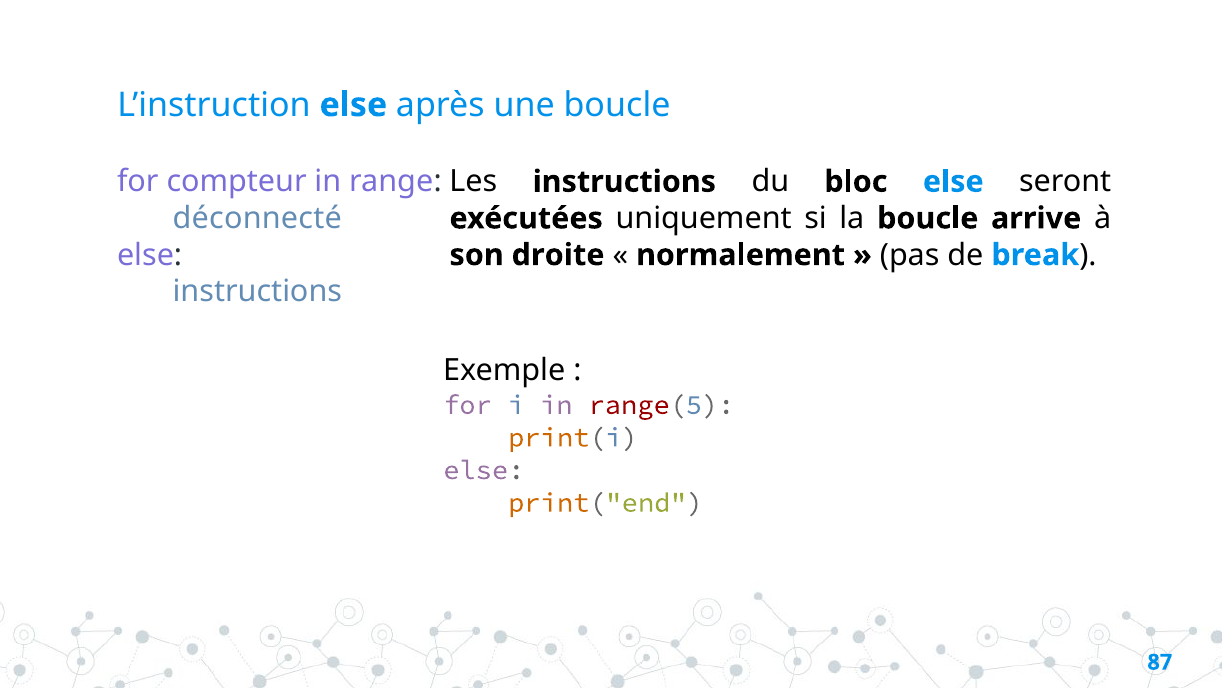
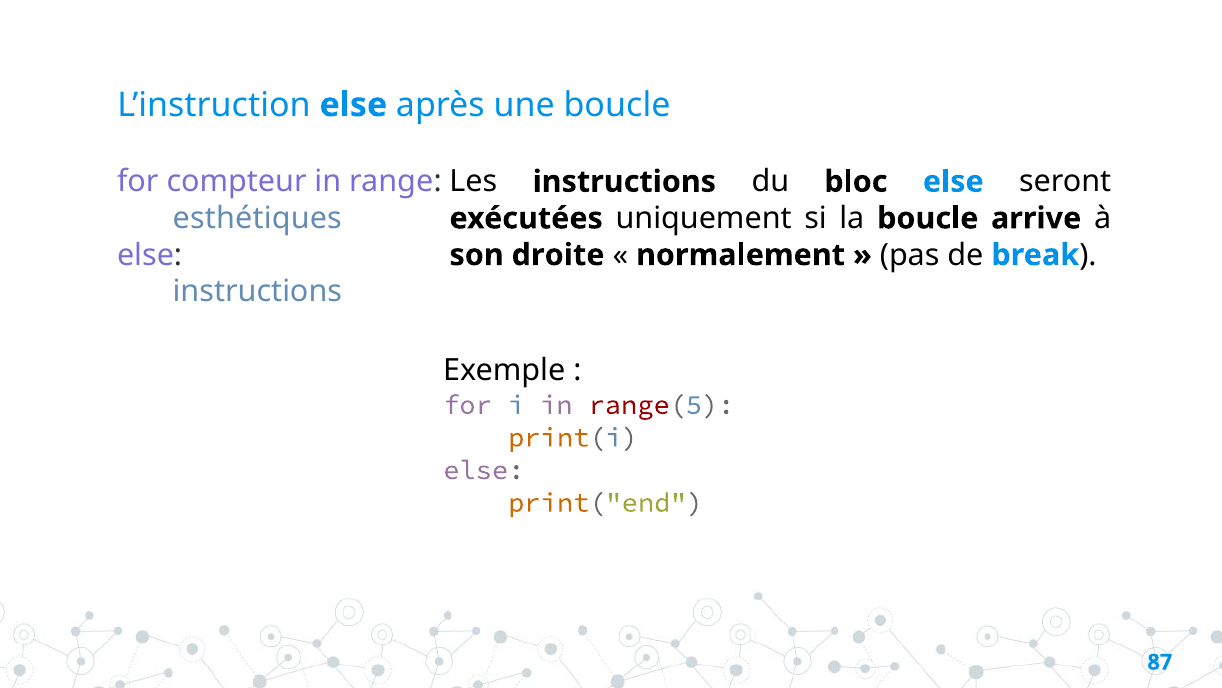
déconnecté: déconnecté -> esthétiques (257, 218)
